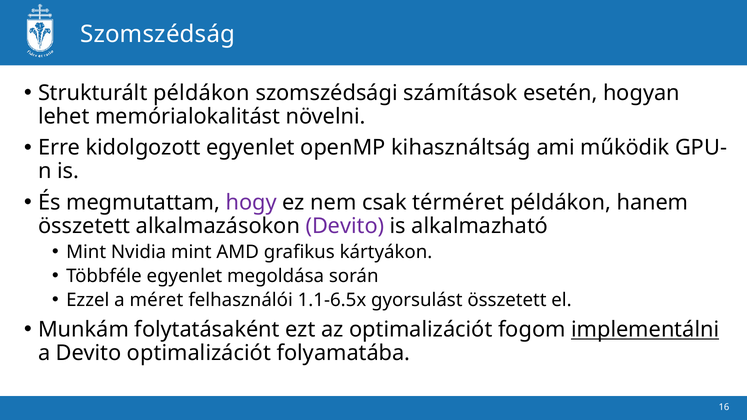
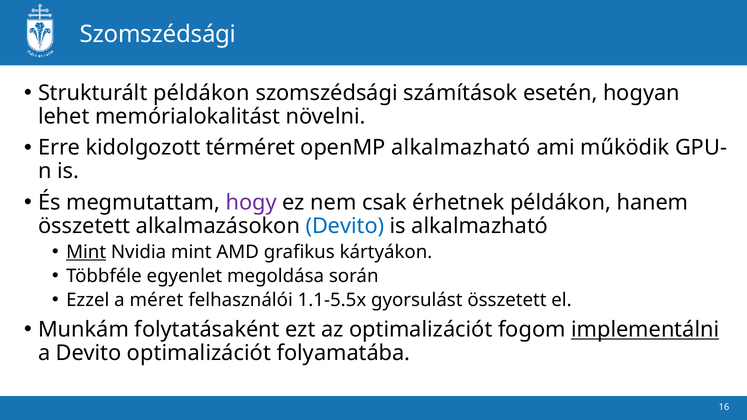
Szomszédság: Szomszédság -> Szomszédsági (158, 34)
kidolgozott egyenlet: egyenlet -> térméret (251, 148)
openMP kihasználtság: kihasználtság -> alkalmazható (461, 148)
térméret: térméret -> érhetnek (458, 203)
Devito colour: purple -> blue (345, 226)
Mint underline: none -> present (86, 252)
1.1-6.5x: 1.1-6.5x -> 1.1-5.5x (332, 300)
